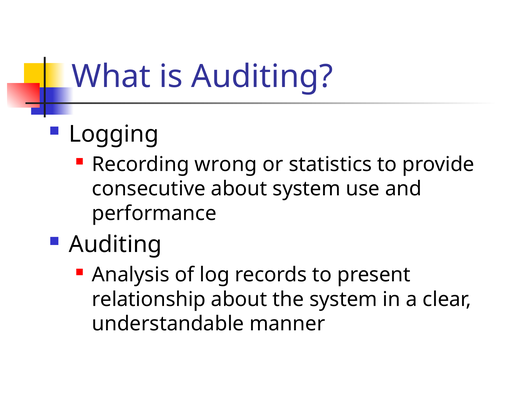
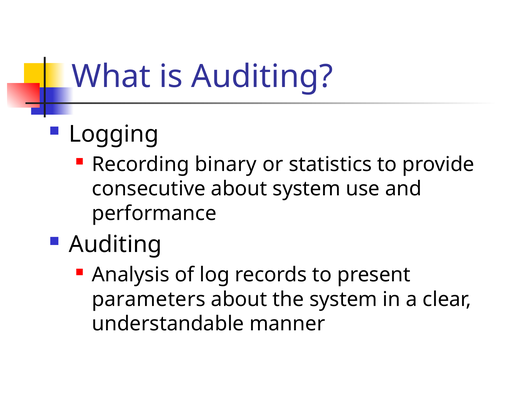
wrong: wrong -> binary (226, 165)
relationship: relationship -> parameters (149, 300)
